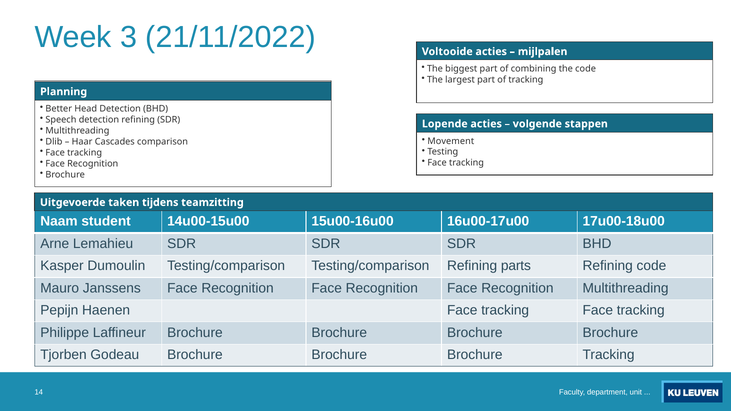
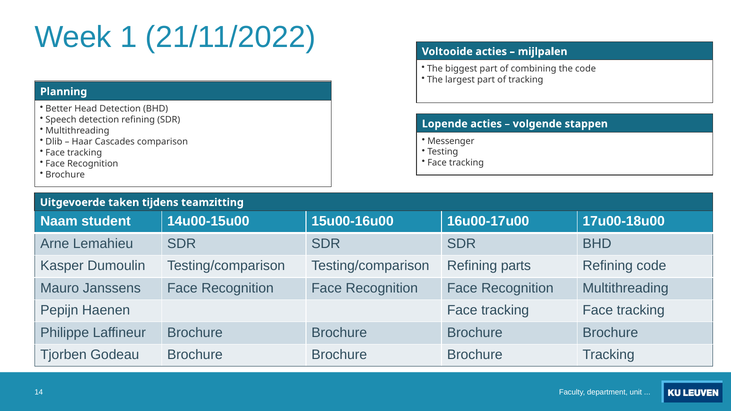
3: 3 -> 1 (129, 37)
Movement: Movement -> Messenger (451, 141)
